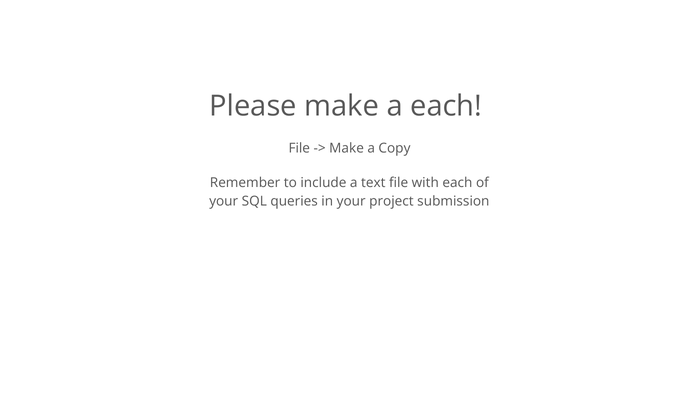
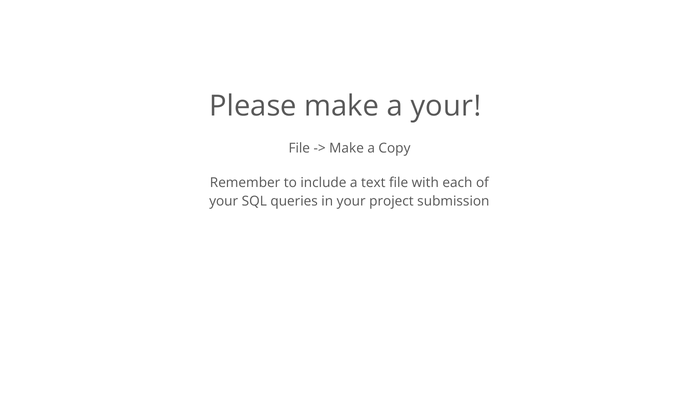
a each: each -> your (446, 106)
